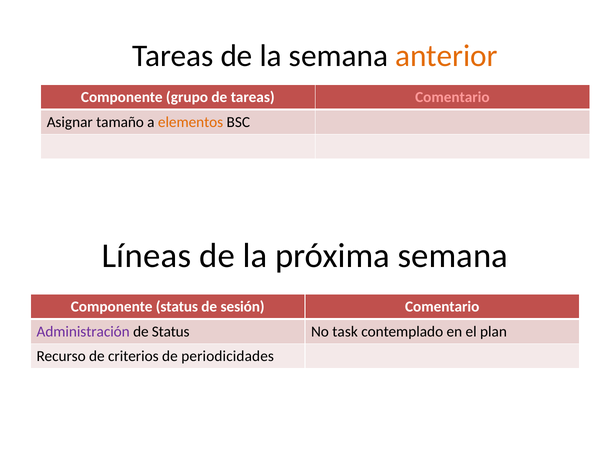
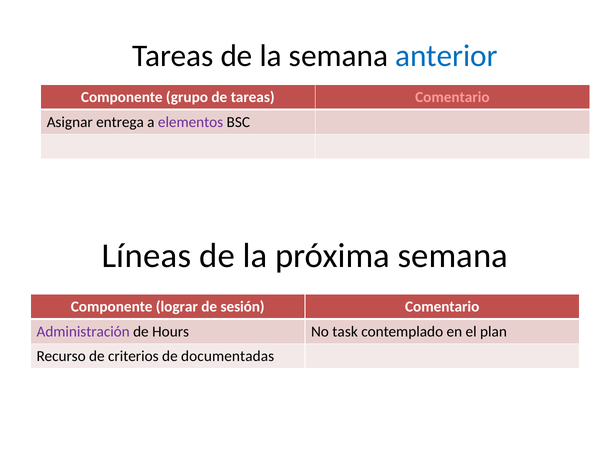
anterior colour: orange -> blue (446, 56)
tamaño: tamaño -> entrega (120, 122)
elementos colour: orange -> purple (191, 122)
Componente status: status -> lograr (177, 306)
de Status: Status -> Hours (171, 331)
periodicidades: periodicidades -> documentadas (228, 356)
